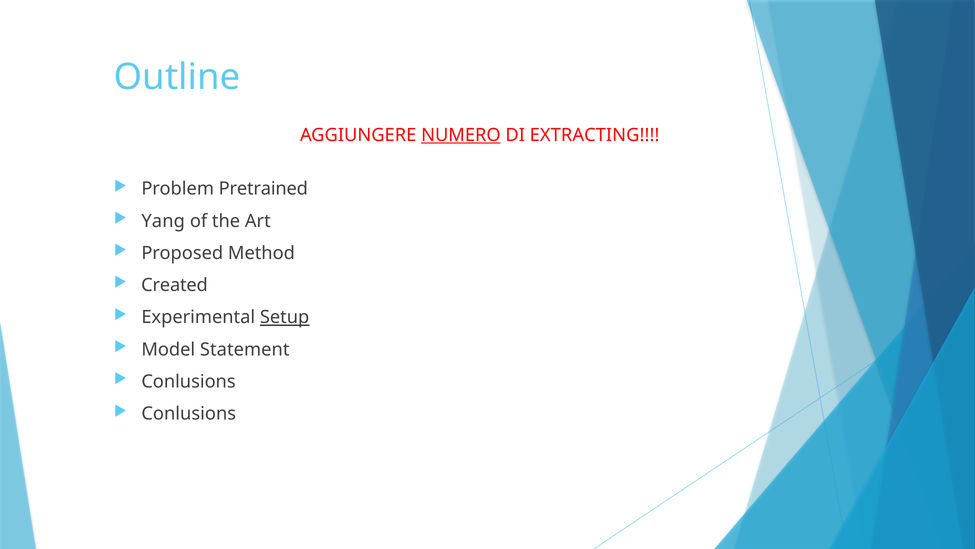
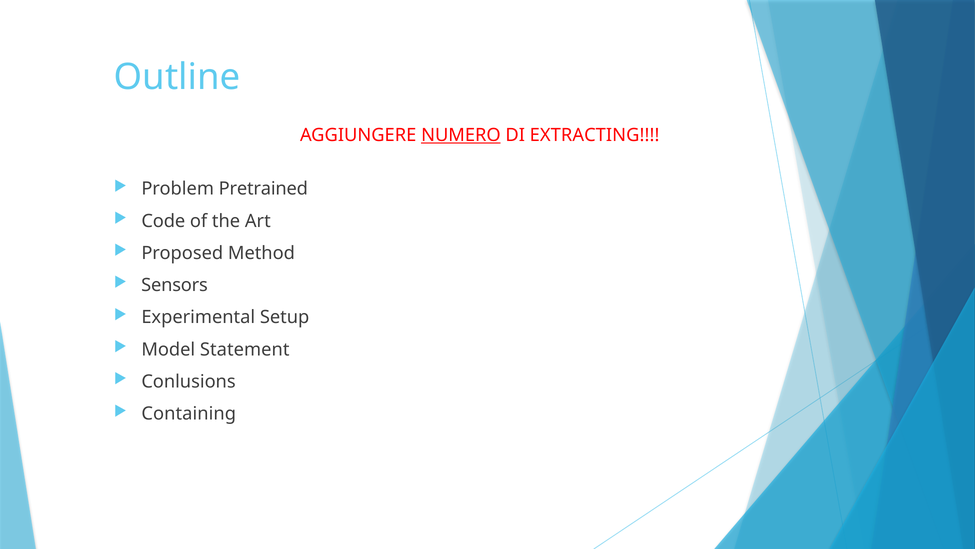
Yang: Yang -> Code (163, 221)
Created: Created -> Sensors (174, 285)
Setup underline: present -> none (285, 317)
Conlusions: Conlusions -> Containing (189, 413)
